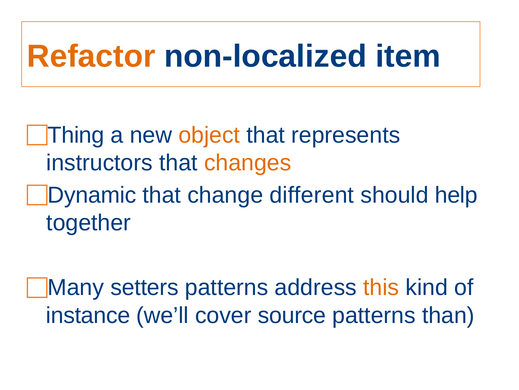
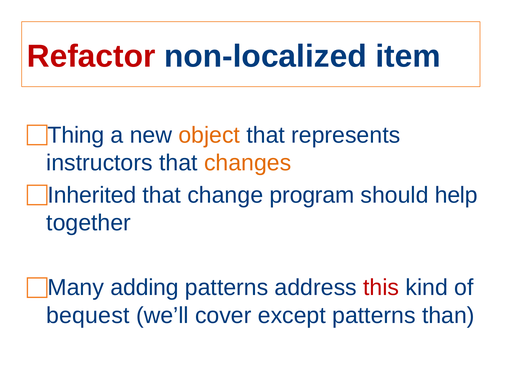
Refactor colour: orange -> red (91, 56)
Dynamic: Dynamic -> Inherited (92, 195)
different: different -> program (312, 195)
setters: setters -> adding (145, 287)
this colour: orange -> red (381, 287)
instance: instance -> bequest (88, 315)
source: source -> except (292, 315)
